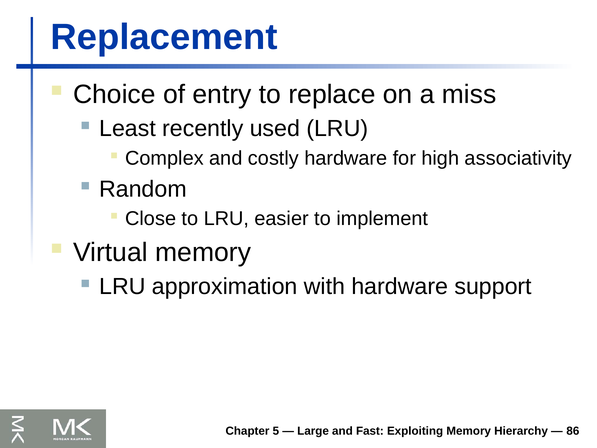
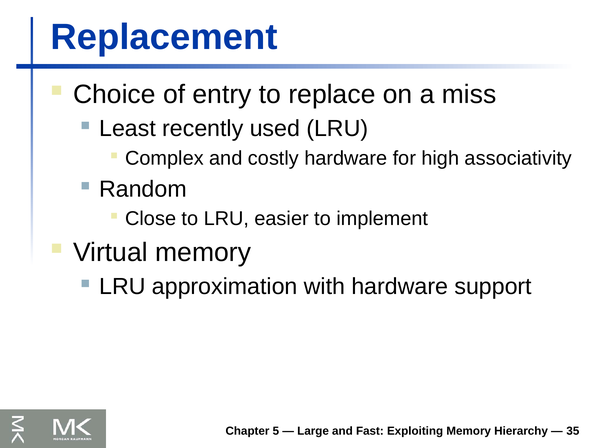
86: 86 -> 35 (573, 431)
